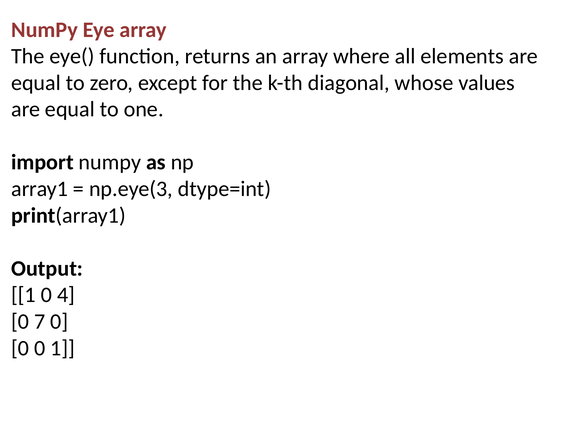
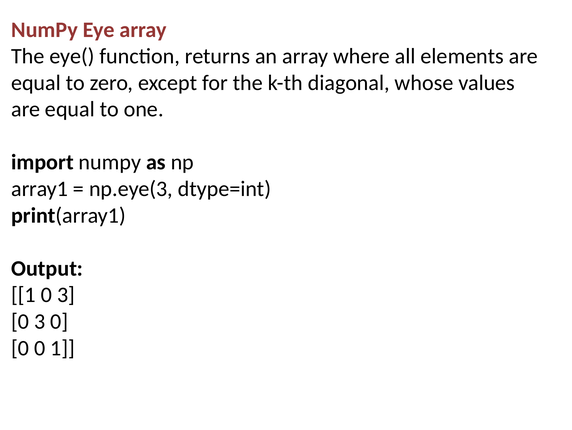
1 0 4: 4 -> 3 (66, 295)
7: 7 -> 3 (40, 321)
